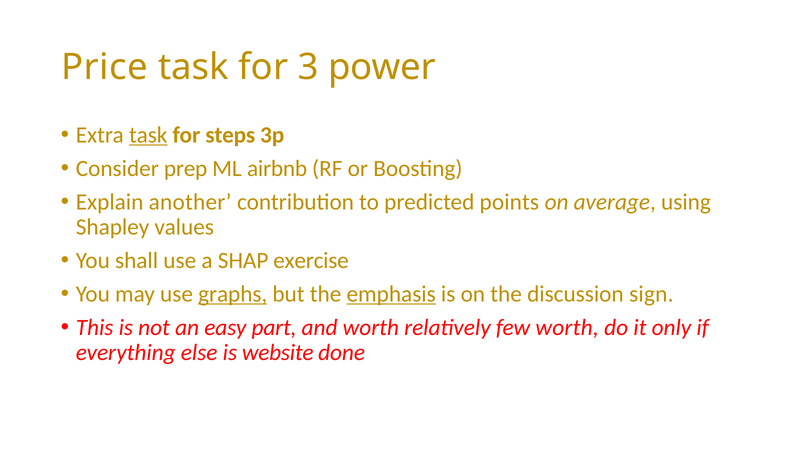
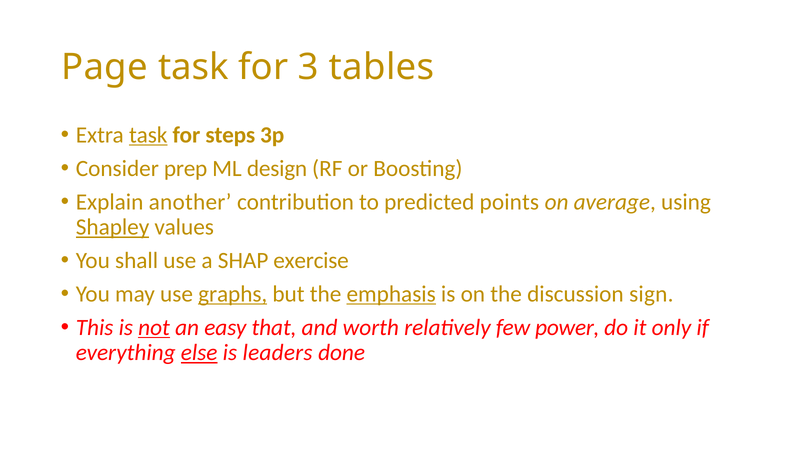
Price: Price -> Page (105, 67)
power: power -> tables (382, 67)
airbnb: airbnb -> design (277, 168)
Shapley underline: none -> present (113, 227)
not underline: none -> present (154, 327)
part: part -> that (274, 327)
few worth: worth -> power (567, 327)
else underline: none -> present (199, 352)
website: website -> leaders (278, 352)
